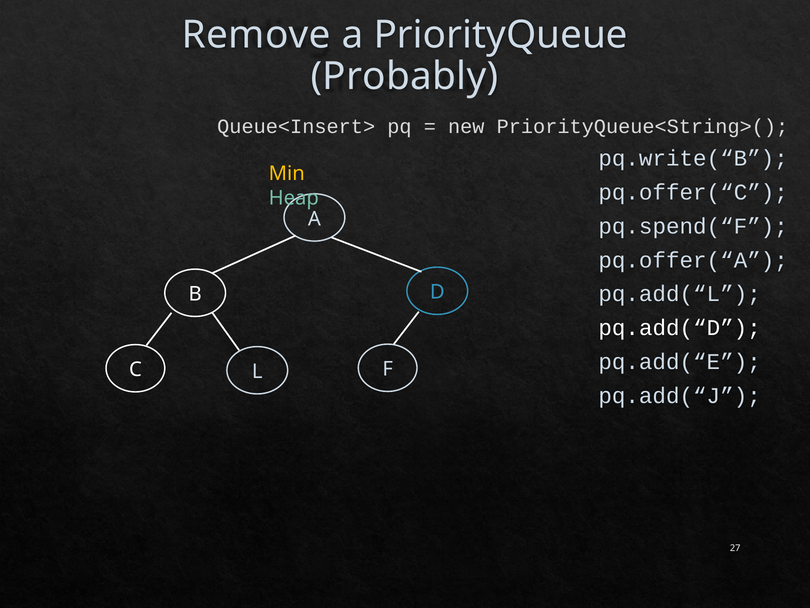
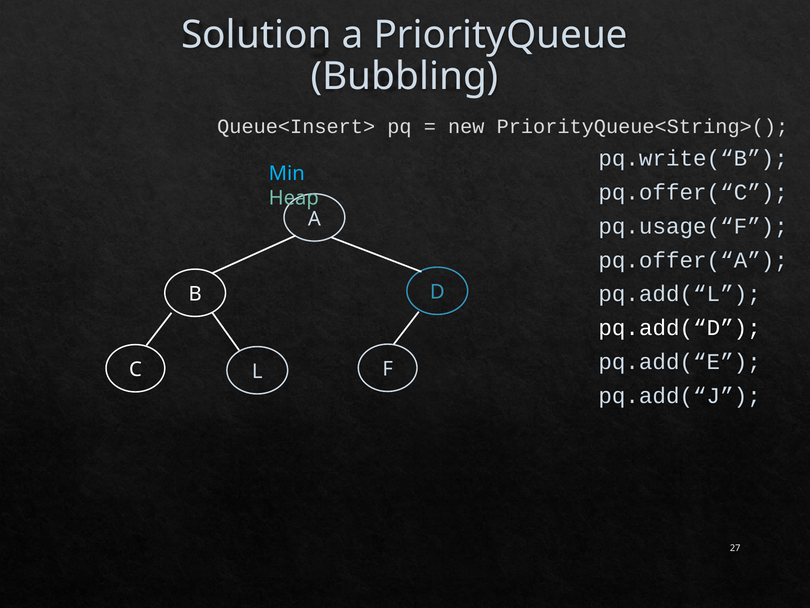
Remove: Remove -> Solution (256, 35)
Probably: Probably -> Bubbling (405, 77)
Min colour: yellow -> light blue (287, 174)
pq.spend(“F: pq.spend(“F -> pq.usage(“F (693, 226)
